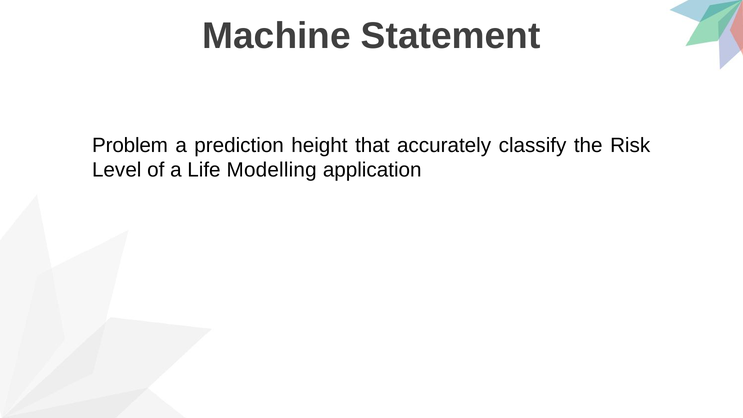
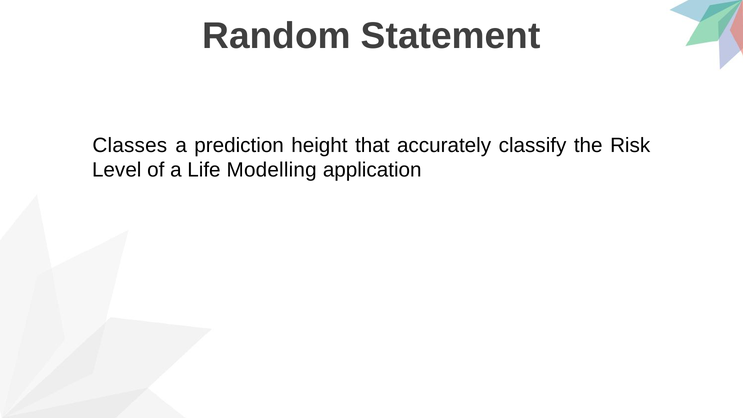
Machine: Machine -> Random (277, 36)
Problem: Problem -> Classes (130, 145)
